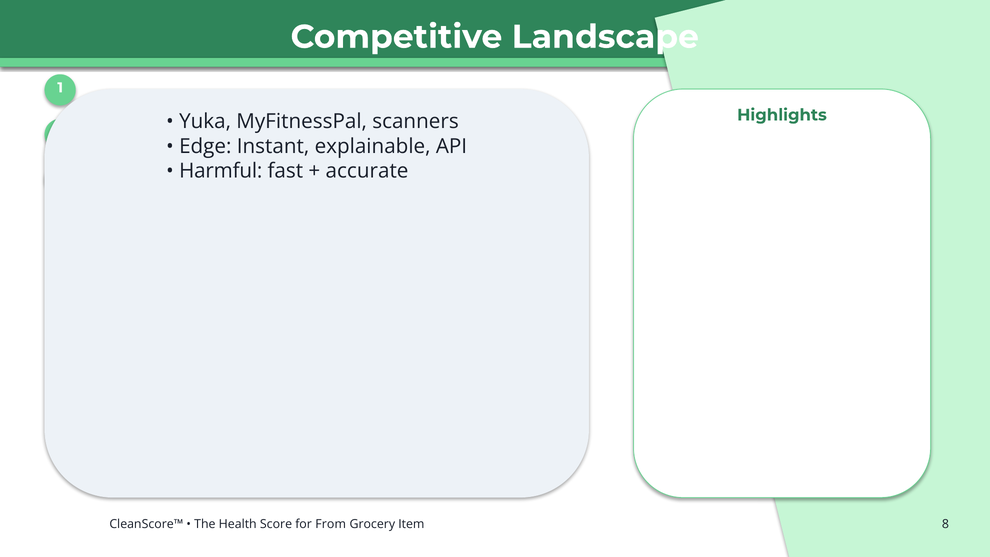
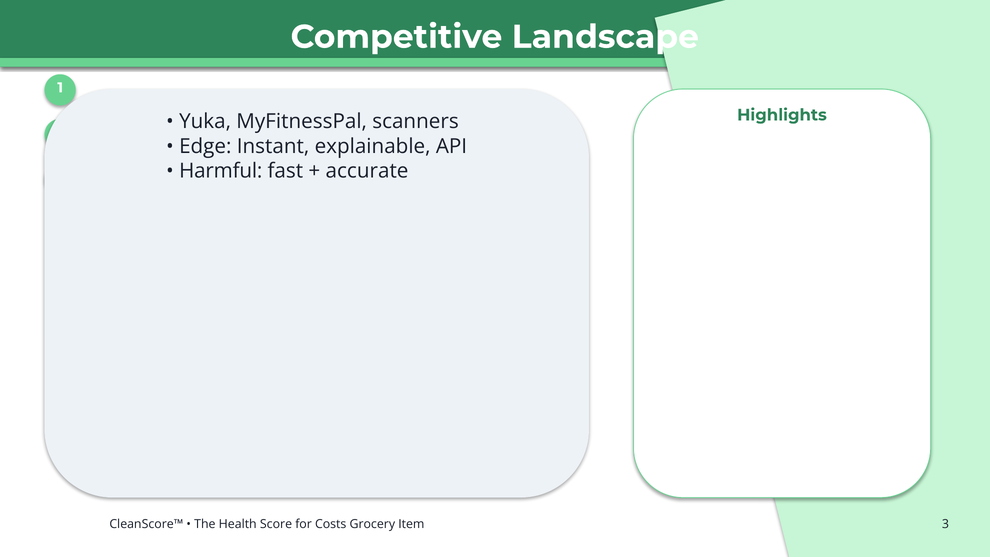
From: From -> Costs (331, 524)
Item 8: 8 -> 3 (946, 524)
